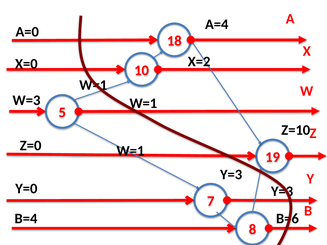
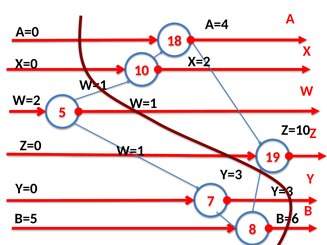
W=3: W=3 -> W=2 (27, 101)
B=4: B=4 -> B=5 (26, 219)
